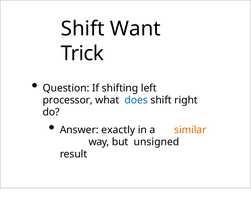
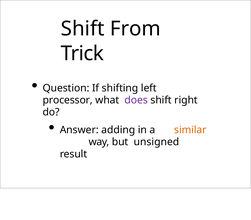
Want: Want -> From (135, 29)
does colour: blue -> purple (136, 100)
exactly: exactly -> adding (118, 130)
